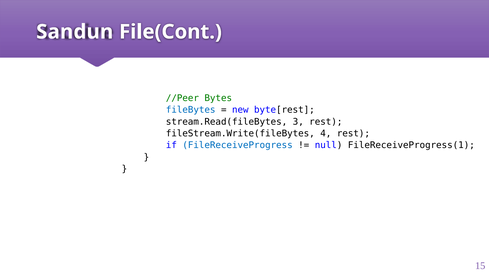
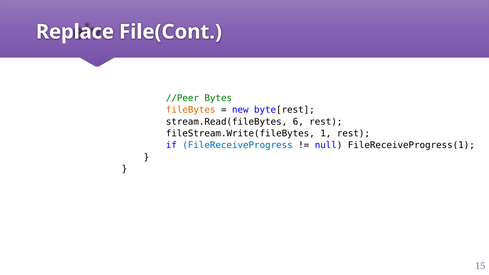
Sandun: Sandun -> Replace (75, 32)
fileBytes colour: blue -> orange (191, 110)
3: 3 -> 6 (298, 122)
4: 4 -> 1 (326, 133)
